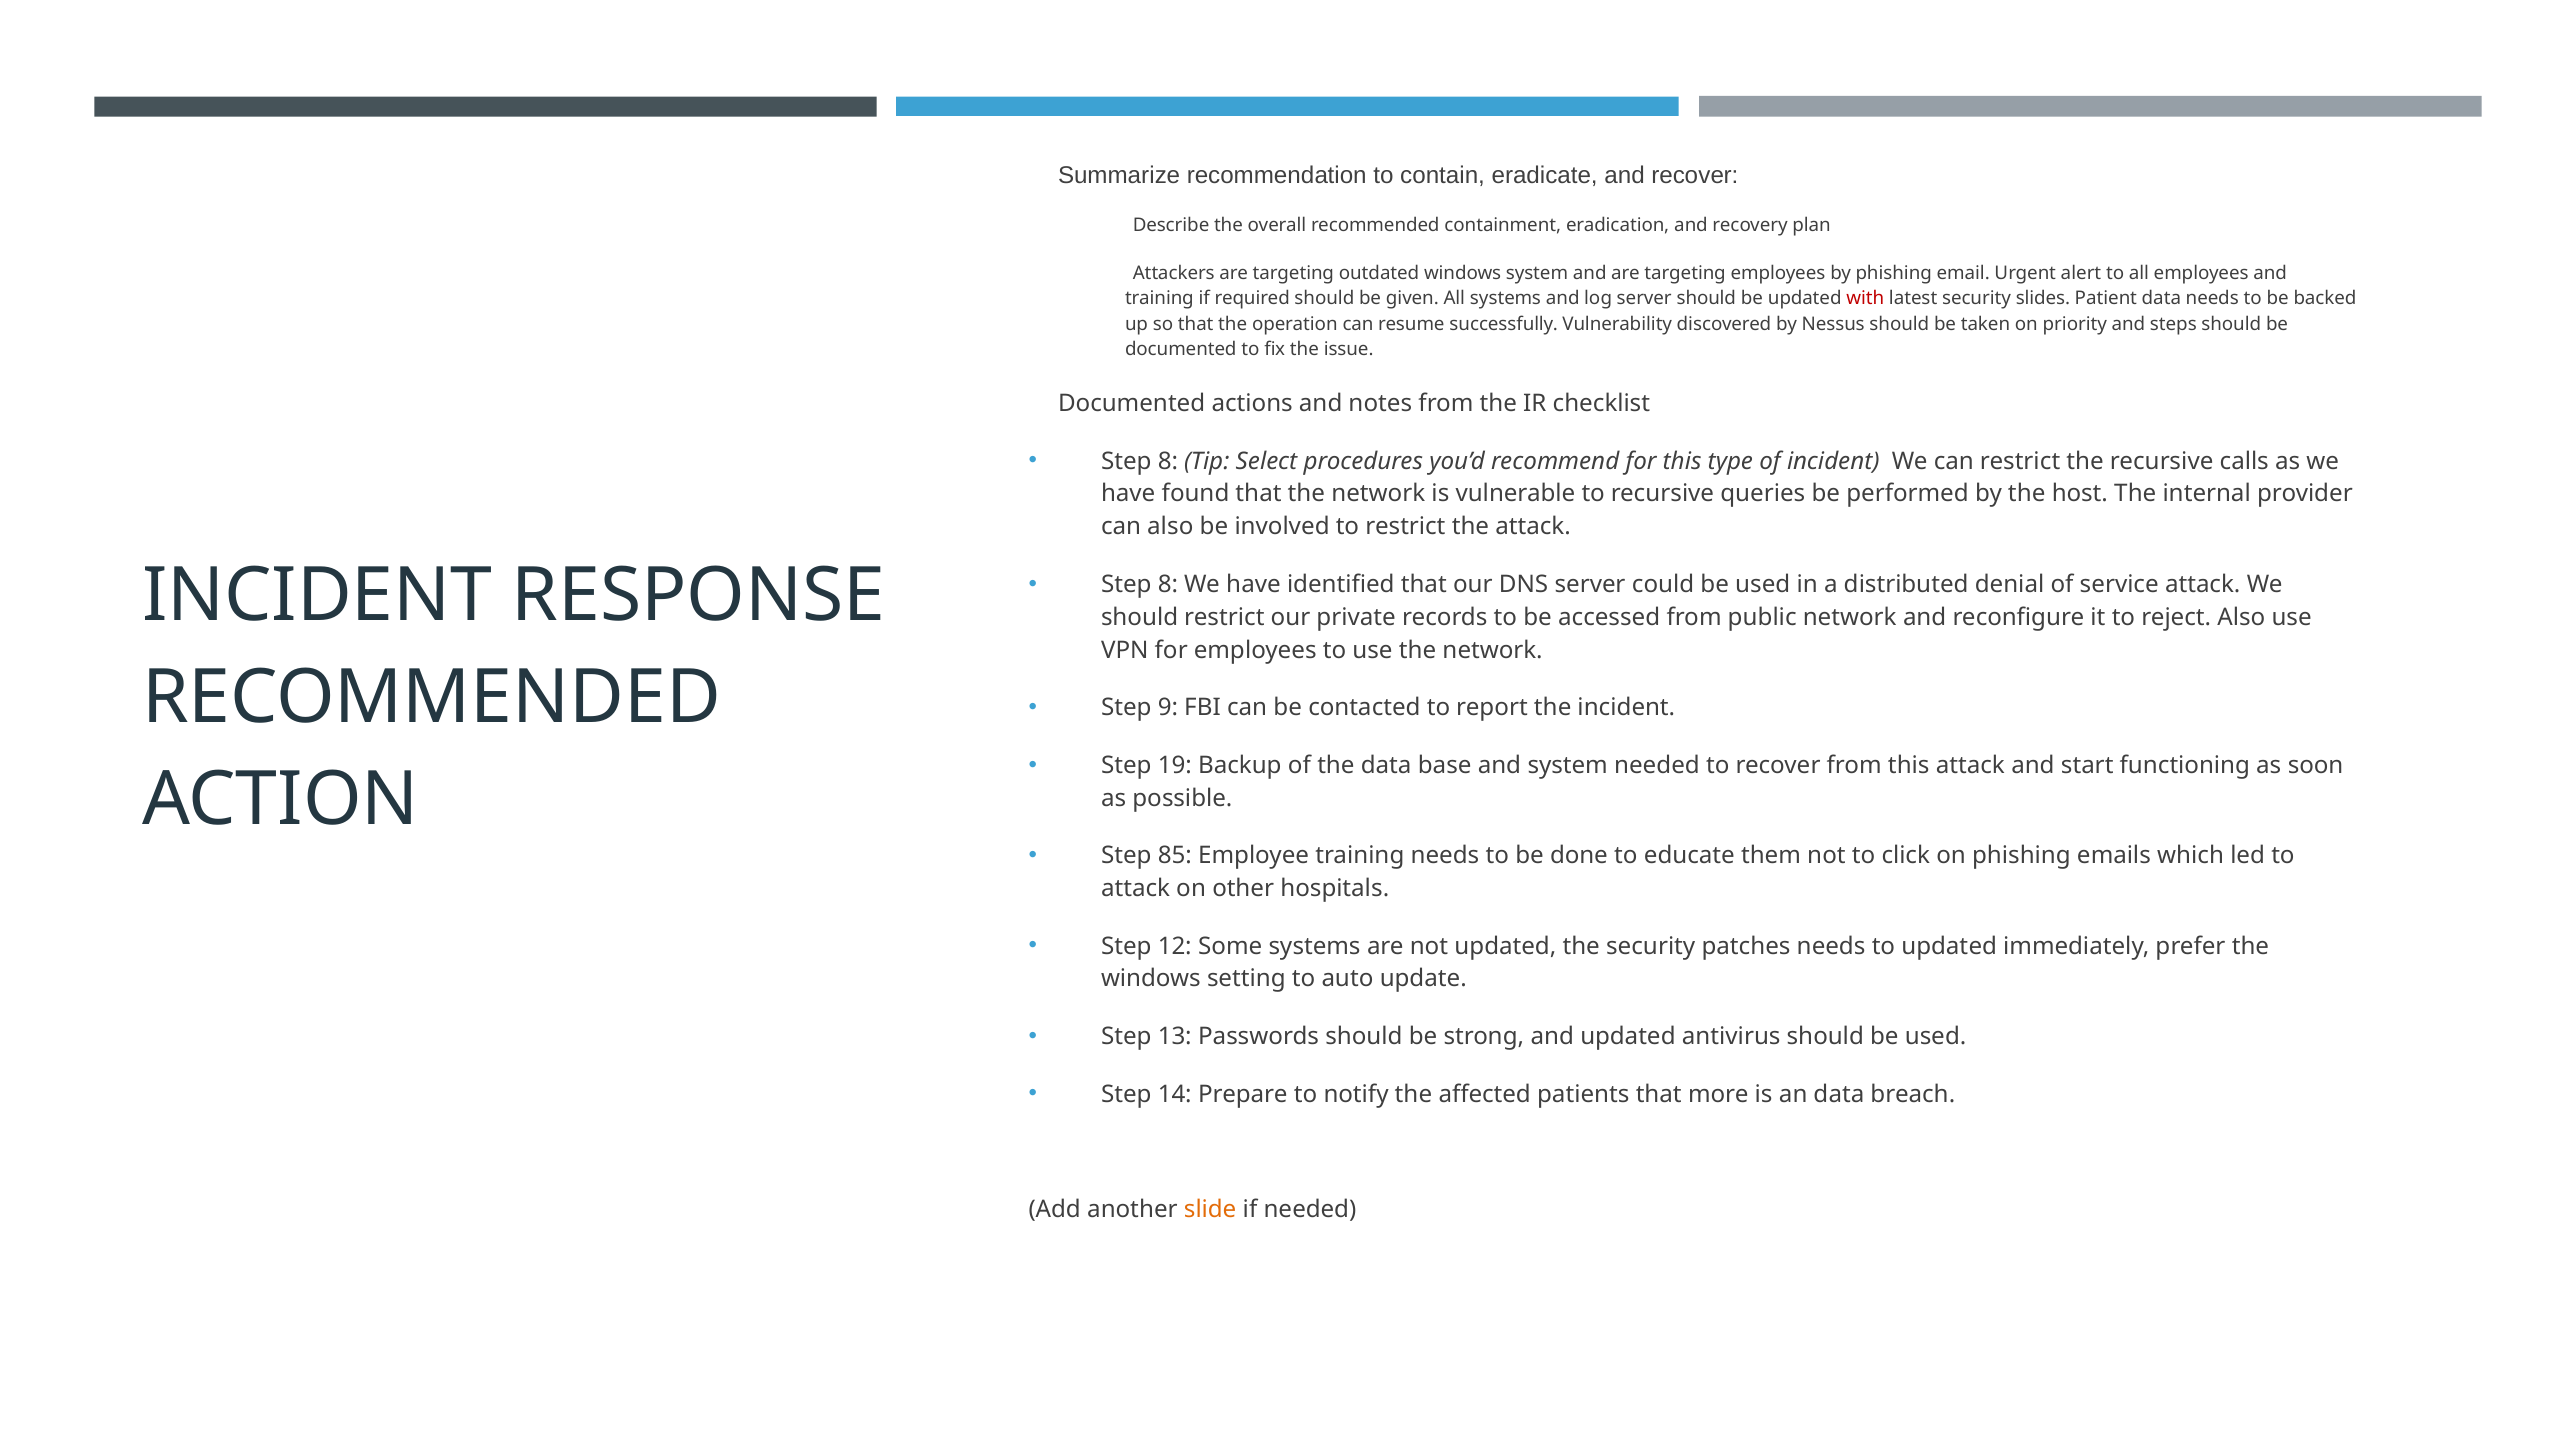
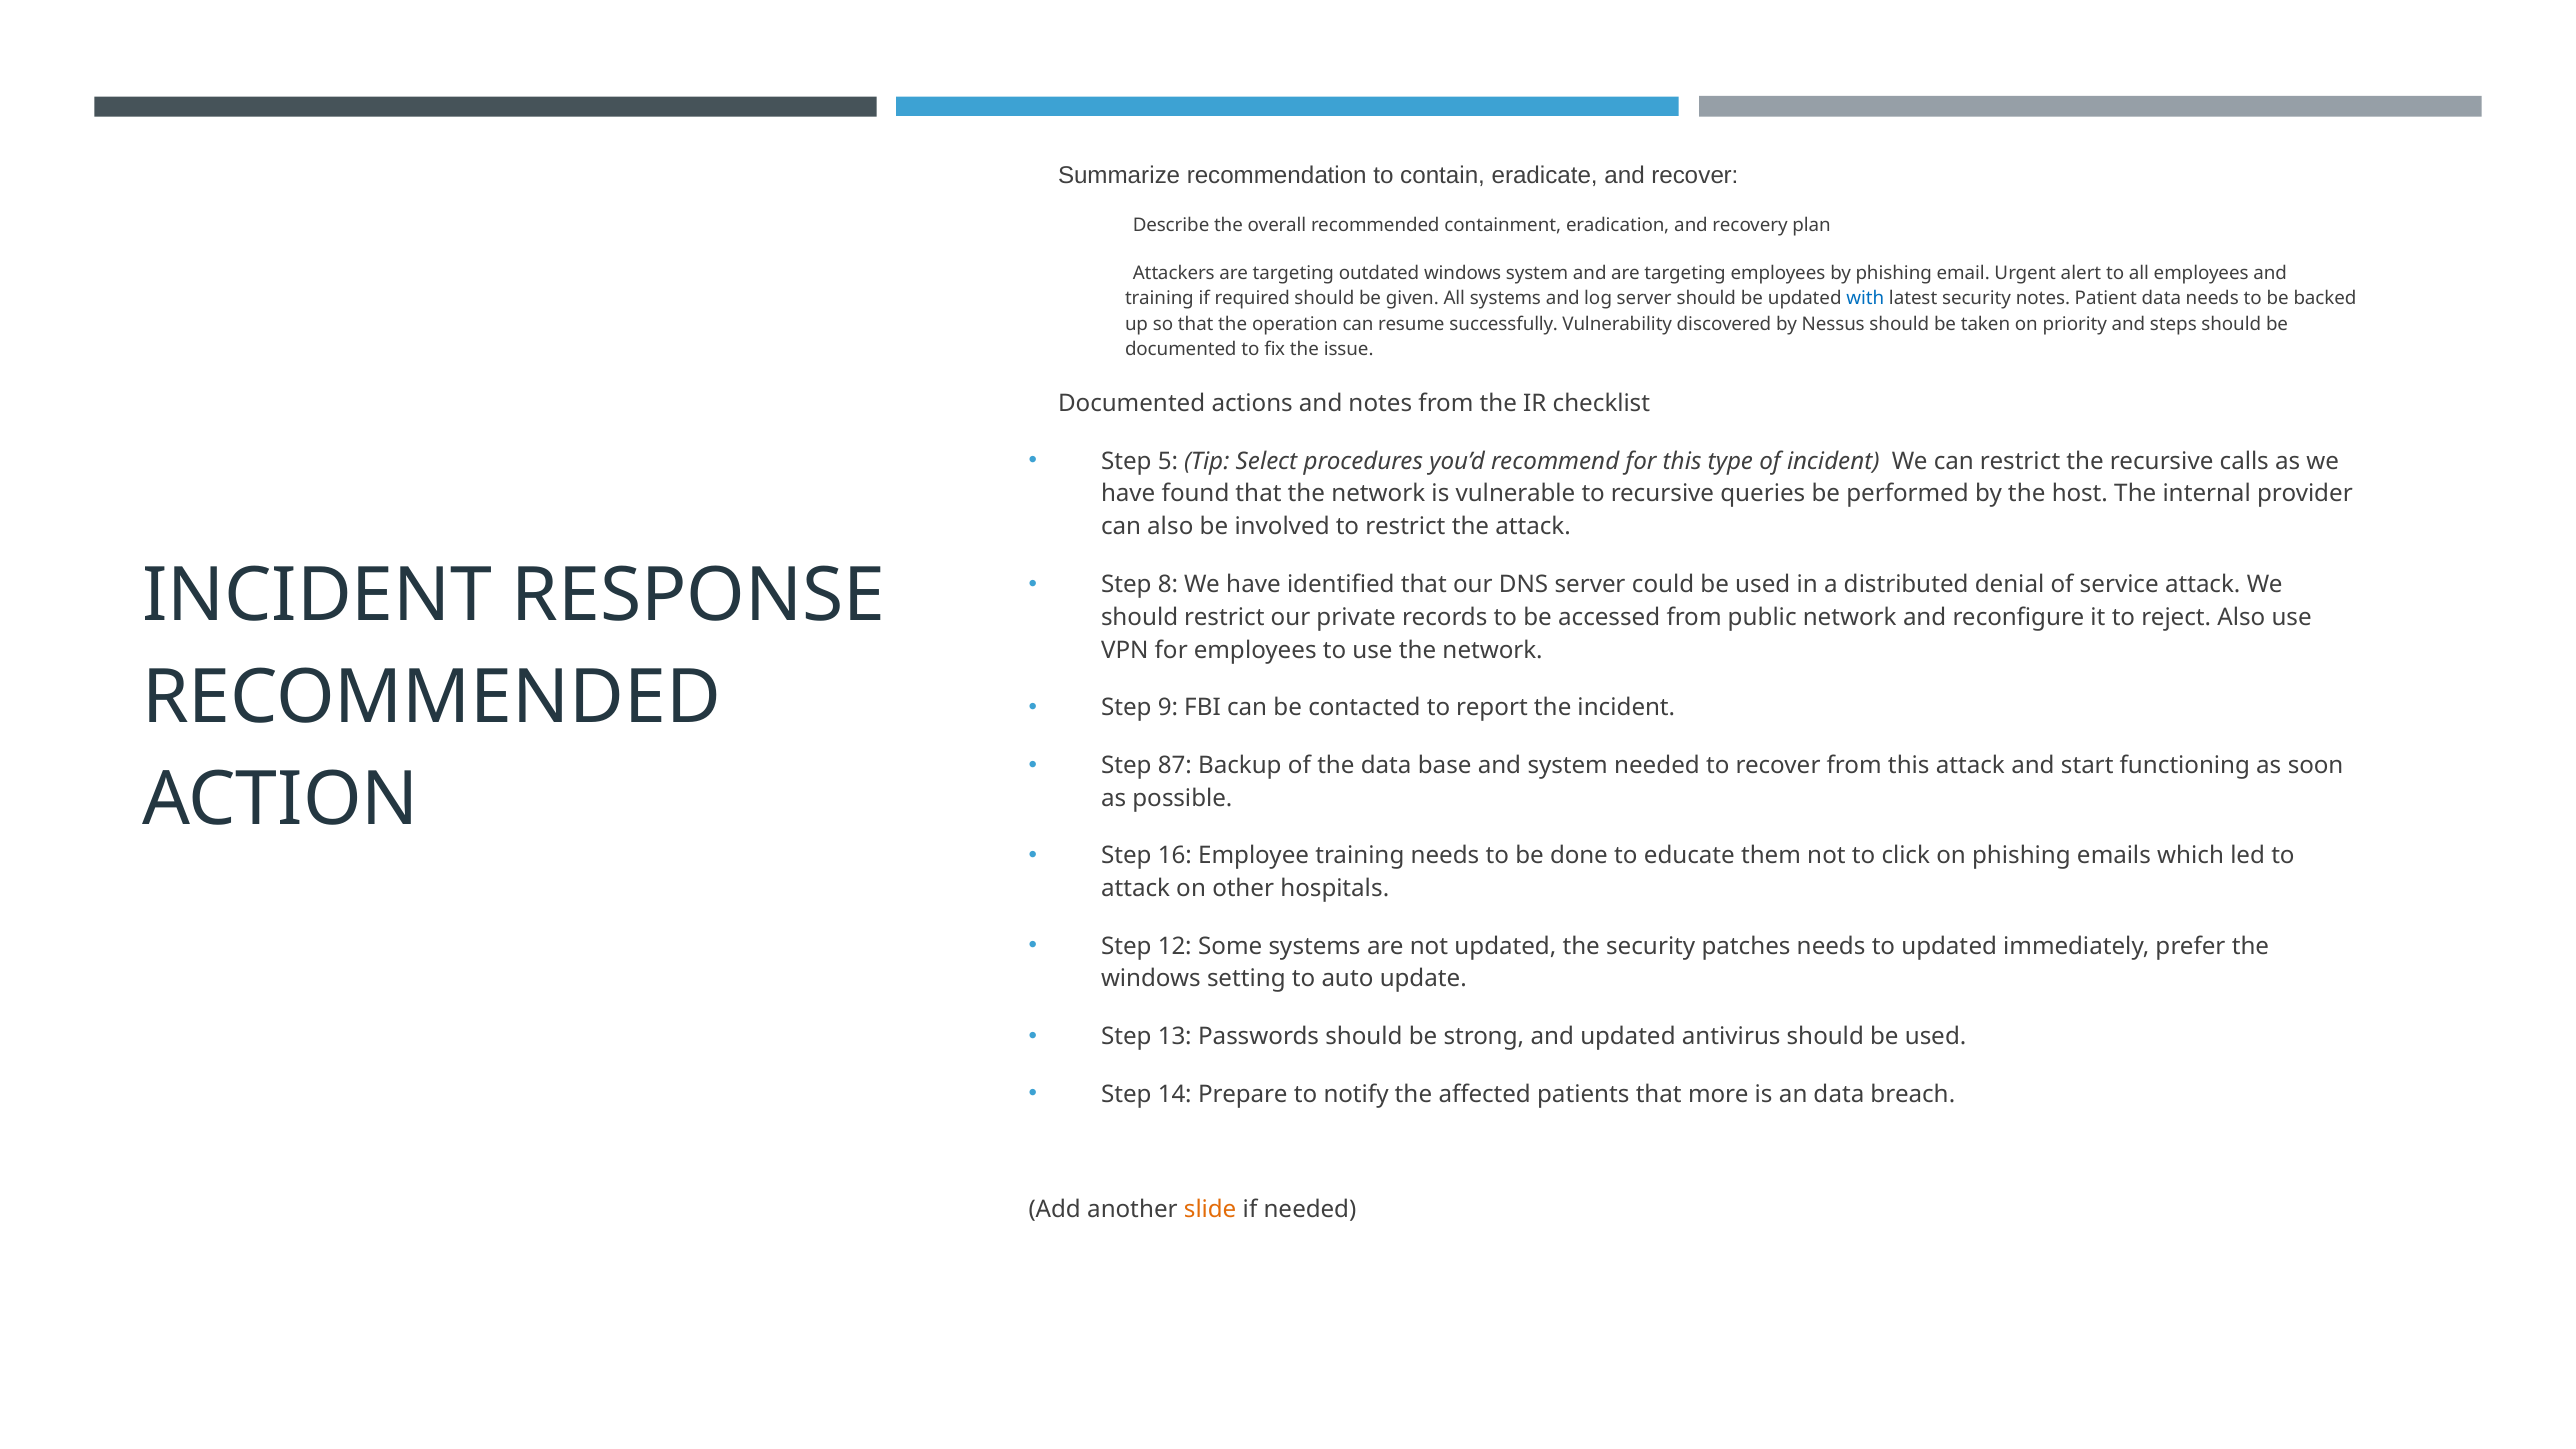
with colour: red -> blue (1865, 298)
security slides: slides -> notes (2043, 298)
8: 8 -> 5 (1168, 461)
19: 19 -> 87 (1175, 765)
85: 85 -> 16 (1175, 856)
